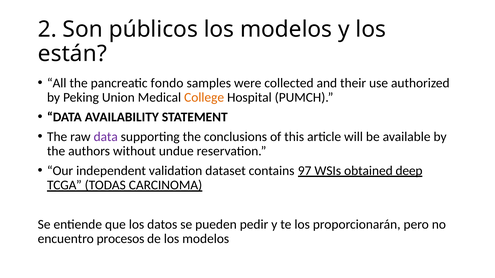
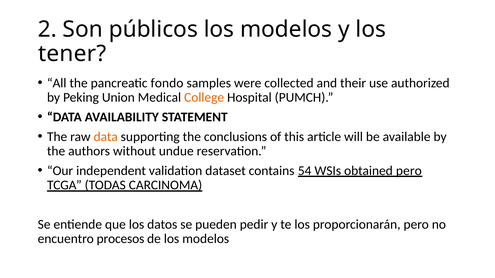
están: están -> tener (72, 54)
data colour: purple -> orange (106, 137)
97: 97 -> 54 (305, 171)
obtained deep: deep -> pero (409, 171)
